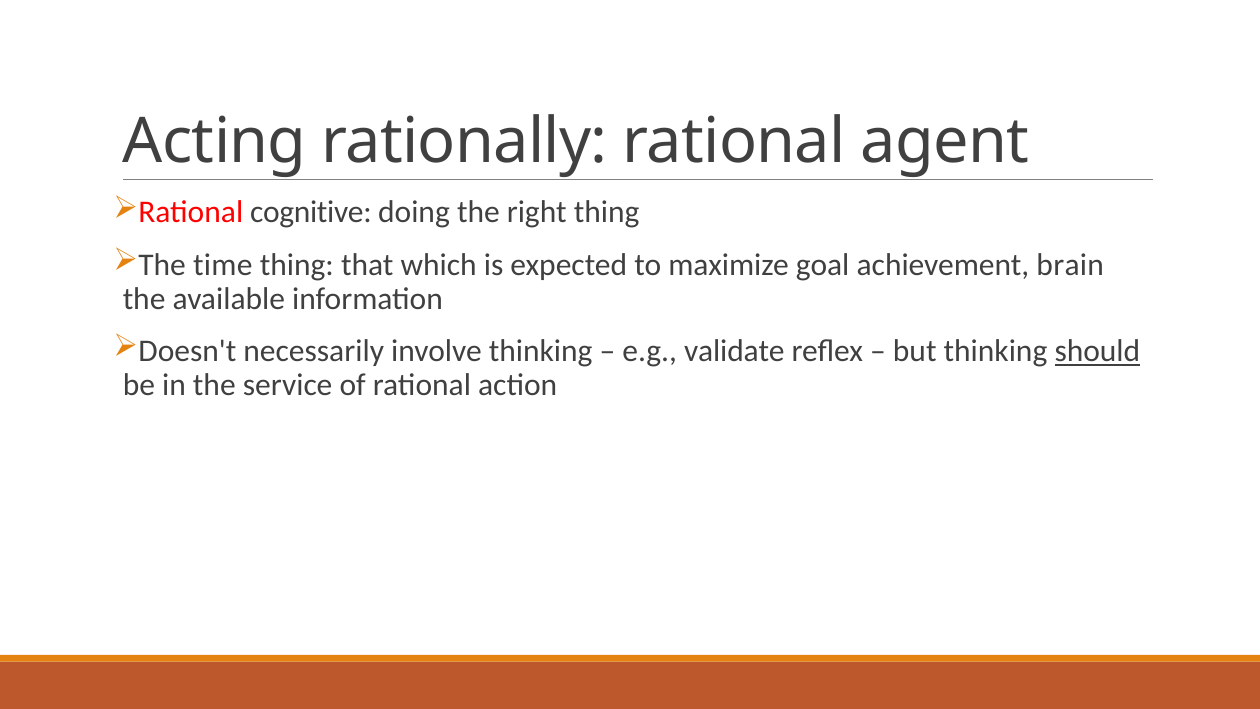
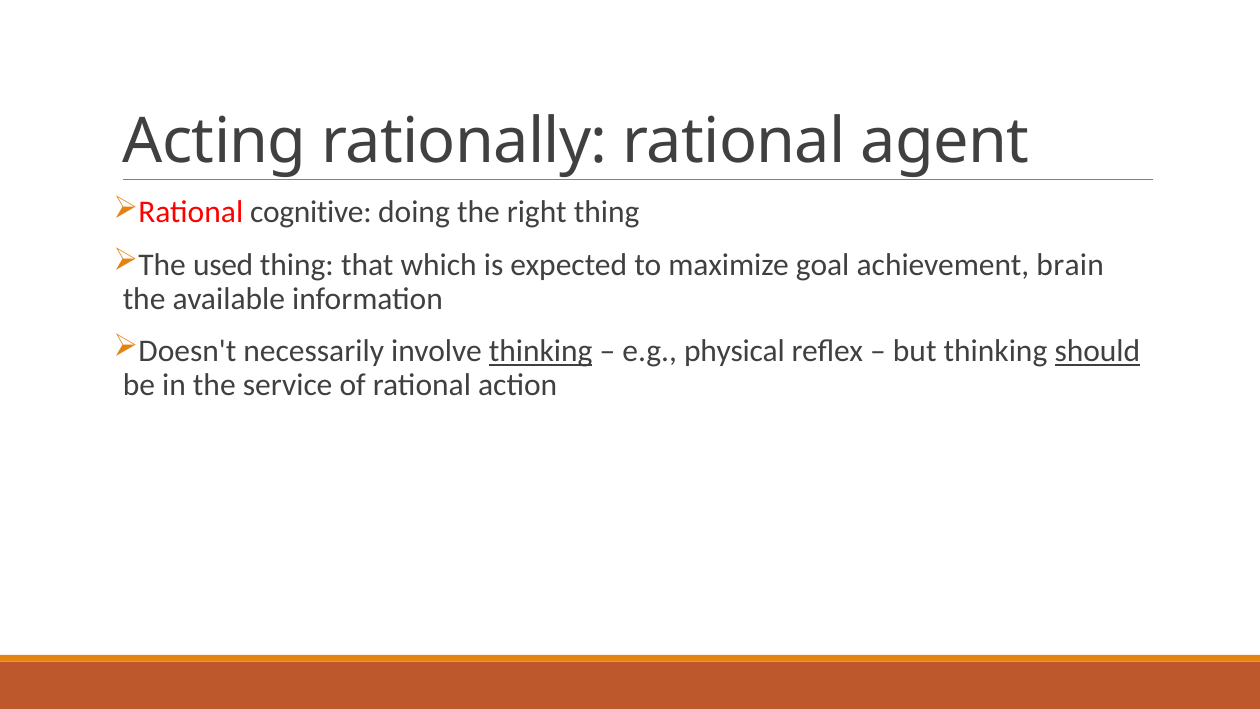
time: time -> used (223, 265)
thinking underline: none -> present (541, 351)
validate: validate -> physical (734, 351)
